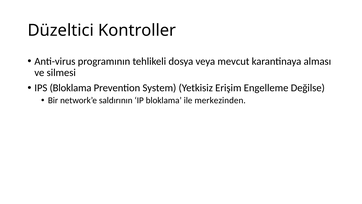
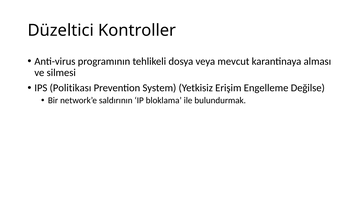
IPS Bloklama: Bloklama -> Politikası (70, 88)
merkezinden: merkezinden -> bulundurmak (220, 100)
